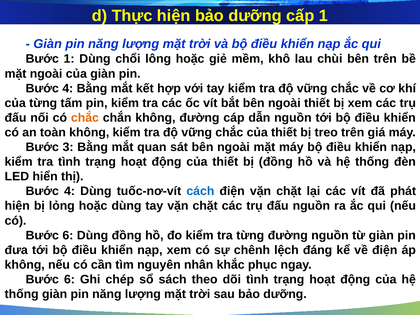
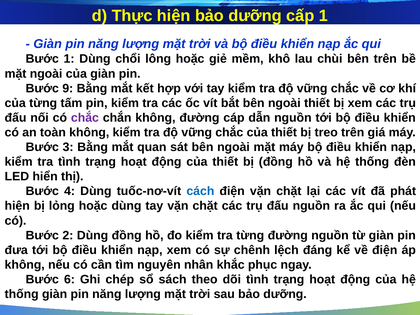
4: 4 -> 9 (68, 88)
chắc colour: orange -> purple (85, 118)
6: 6 -> 2 (68, 235)
